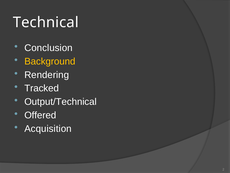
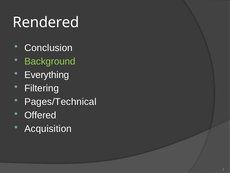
Technical: Technical -> Rendered (46, 22)
Background colour: yellow -> light green (50, 61)
Rendering: Rendering -> Everything (47, 75)
Tracked: Tracked -> Filtering (42, 88)
Output/Technical: Output/Technical -> Pages/Technical (60, 101)
